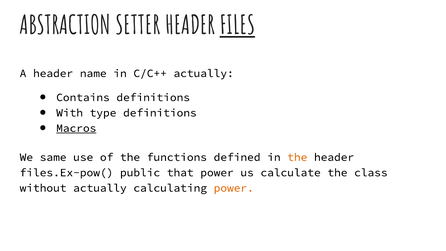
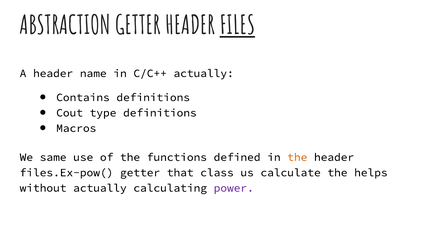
ABSTRACTION SETTER: SETTER -> GETTER (138, 26)
With: With -> Cout (70, 113)
Macros underline: present -> none (76, 128)
files.Ex-pow( public: public -> getter (140, 173)
that power: power -> class (217, 173)
class: class -> helps (371, 173)
power colour: orange -> purple (234, 188)
